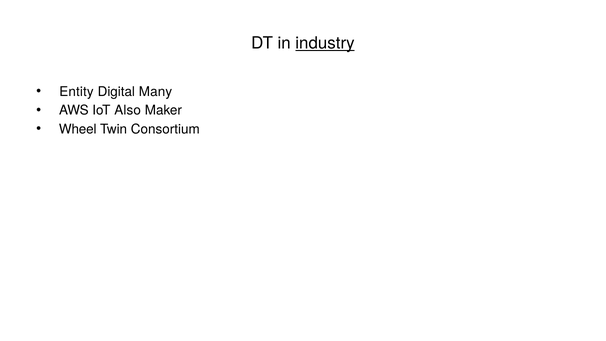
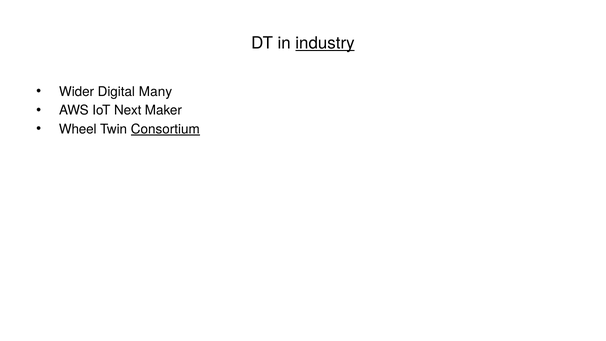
Entity: Entity -> Wider (77, 92)
Also: Also -> Next (128, 110)
Consortium underline: none -> present (165, 129)
